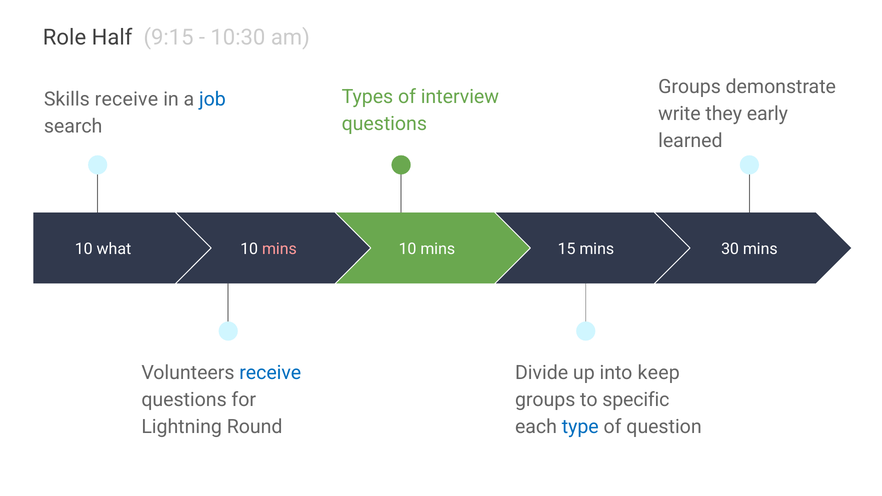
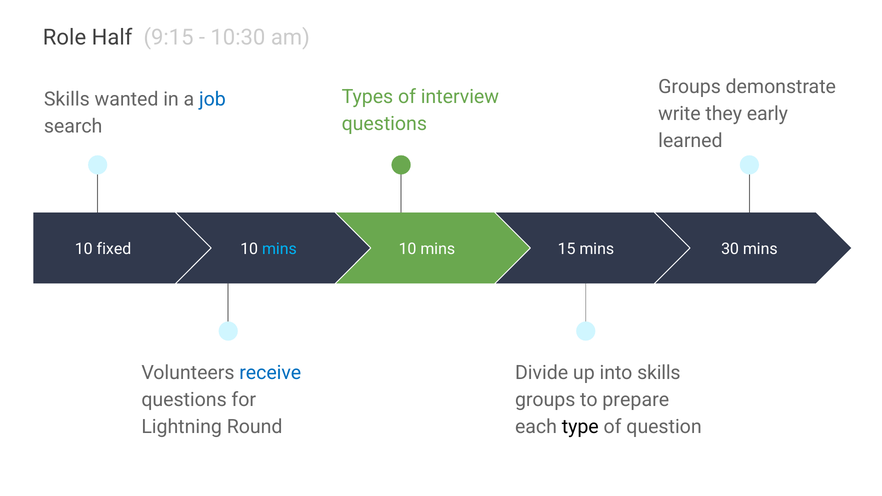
Skills receive: receive -> wanted (127, 99)
what: what -> fixed (114, 249)
mins colour: pink -> light blue (279, 249)
into keep: keep -> skills (659, 373)
specific: specific -> prepare (636, 400)
type colour: blue -> black (580, 427)
